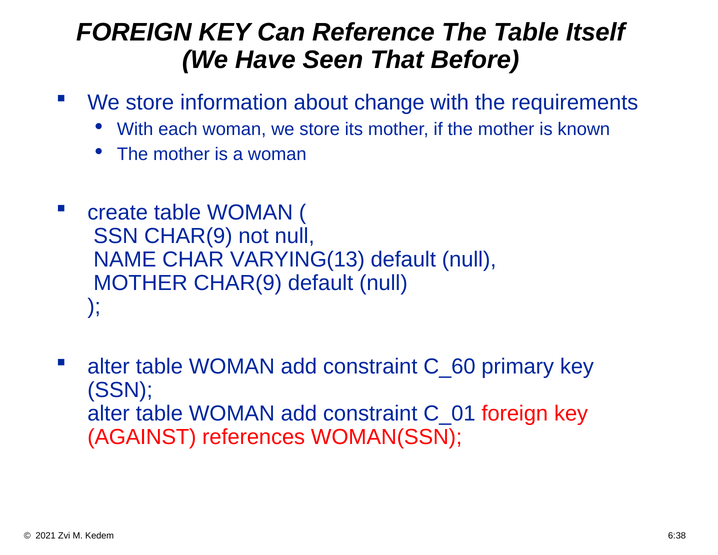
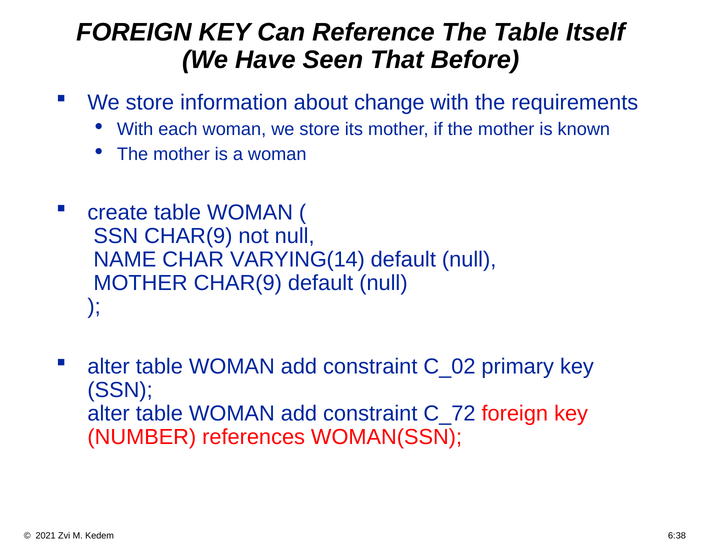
VARYING(13: VARYING(13 -> VARYING(14 (297, 259)
C_60: C_60 -> C_02 (449, 366)
C_01: C_01 -> C_72 (449, 413)
AGAINST: AGAINST -> NUMBER (142, 437)
